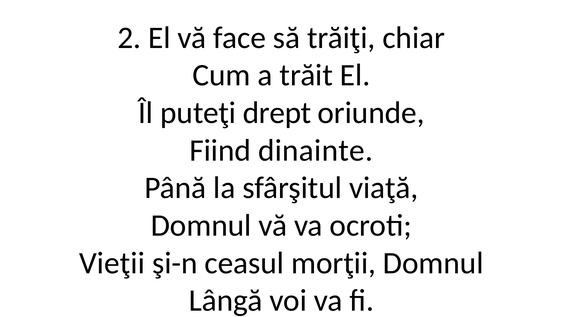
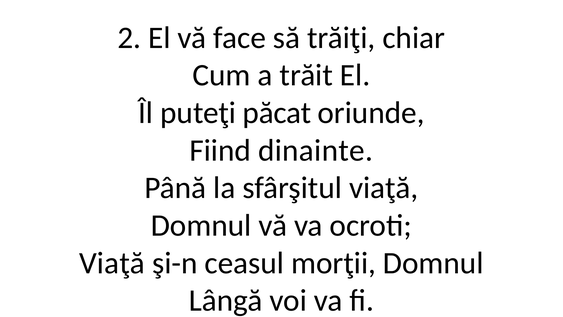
drept: drept -> păcat (277, 113)
Vieţii: Vieţii -> Viaţă (112, 263)
